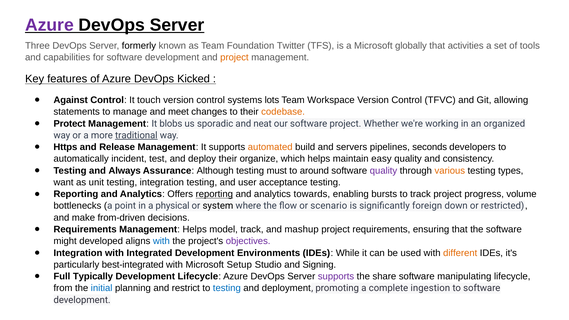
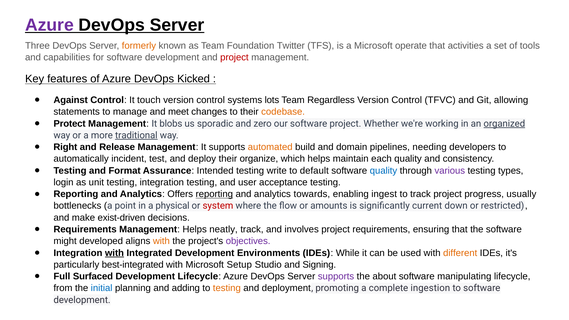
formerly colour: black -> orange (139, 46)
globally: globally -> operate (411, 46)
project colour: orange -> red (234, 58)
Workspace: Workspace -> Regardless (331, 100)
neat: neat -> zero (263, 124)
organized underline: none -> present (504, 124)
Https: Https -> Right (65, 147)
servers: servers -> domain (352, 147)
seconds: seconds -> needing (430, 147)
easy: easy -> each (382, 159)
Always: Always -> Format (125, 171)
Although: Although -> Intended (215, 171)
must: must -> write (277, 171)
around: around -> default (314, 171)
quality colour: purple -> blue (383, 171)
various colour: orange -> purple (450, 171)
want: want -> login (64, 182)
bursts: bursts -> ingest (384, 194)
volume: volume -> usually (521, 194)
system colour: black -> red (218, 206)
scenario: scenario -> amounts (329, 206)
foreign: foreign -> current (427, 206)
from-driven: from-driven -> exist-driven (121, 218)
model: model -> neatly (224, 229)
mashup: mashup -> involves (302, 229)
with colour: blue -> orange (161, 241)
with underline: none -> present (114, 253)
Typically: Typically -> Surfaced (93, 276)
share: share -> about (384, 276)
restrict: restrict -> adding (186, 288)
testing colour: blue -> orange (227, 288)
